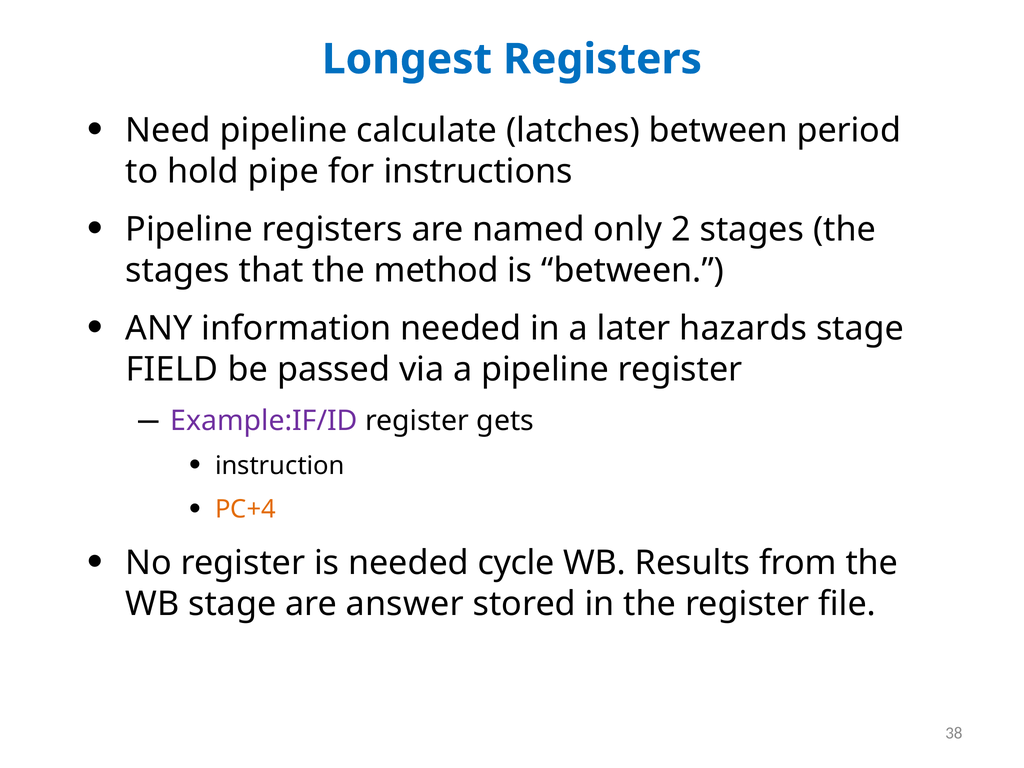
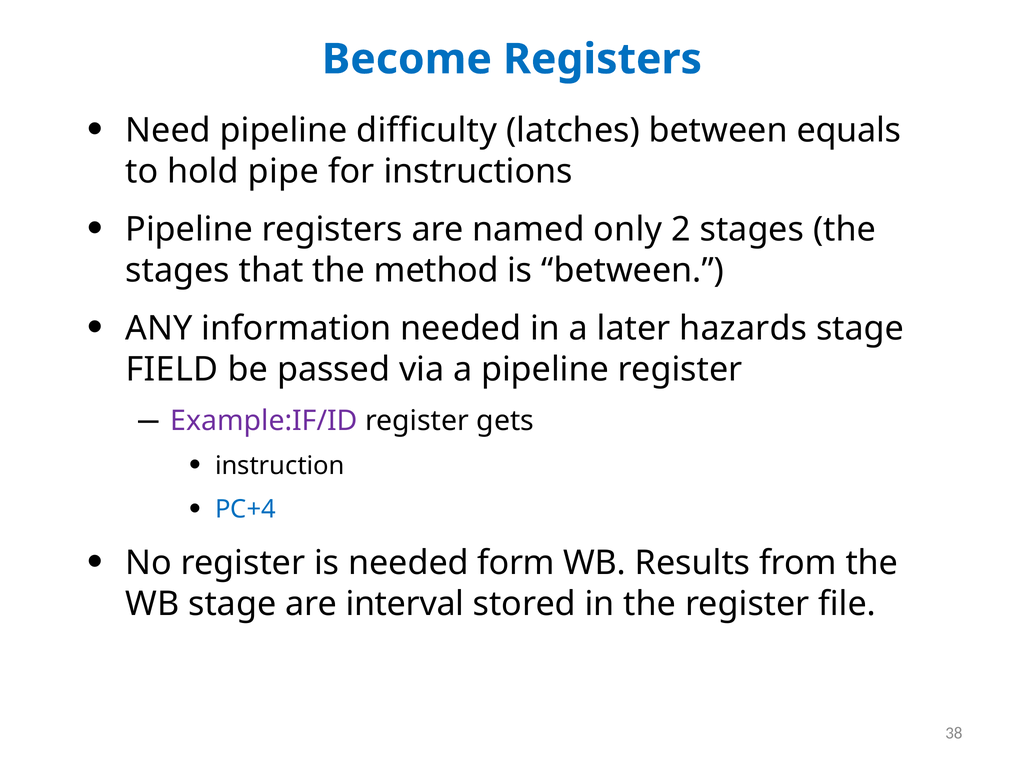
Longest: Longest -> Become (407, 59)
calculate: calculate -> difficulty (427, 130)
period: period -> equals (849, 130)
PC+4 colour: orange -> blue (245, 509)
cycle: cycle -> form (516, 563)
answer: answer -> interval (405, 604)
